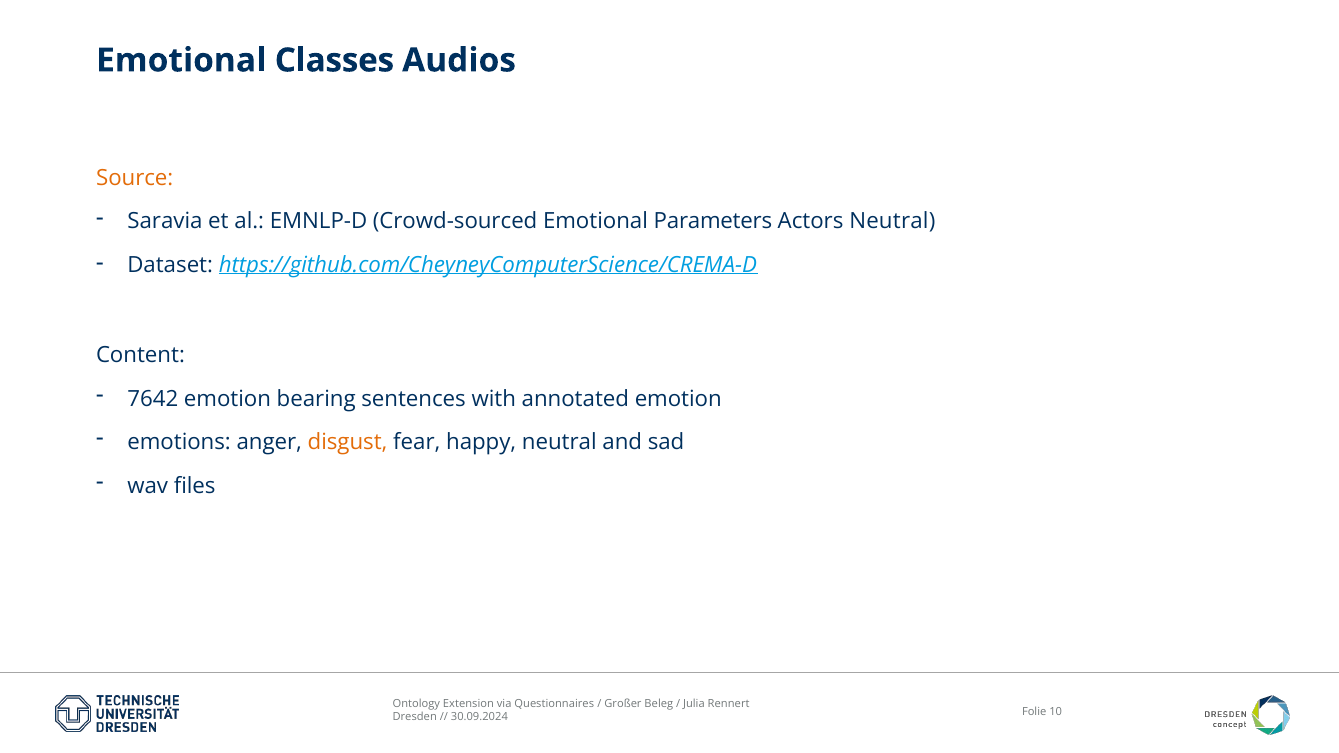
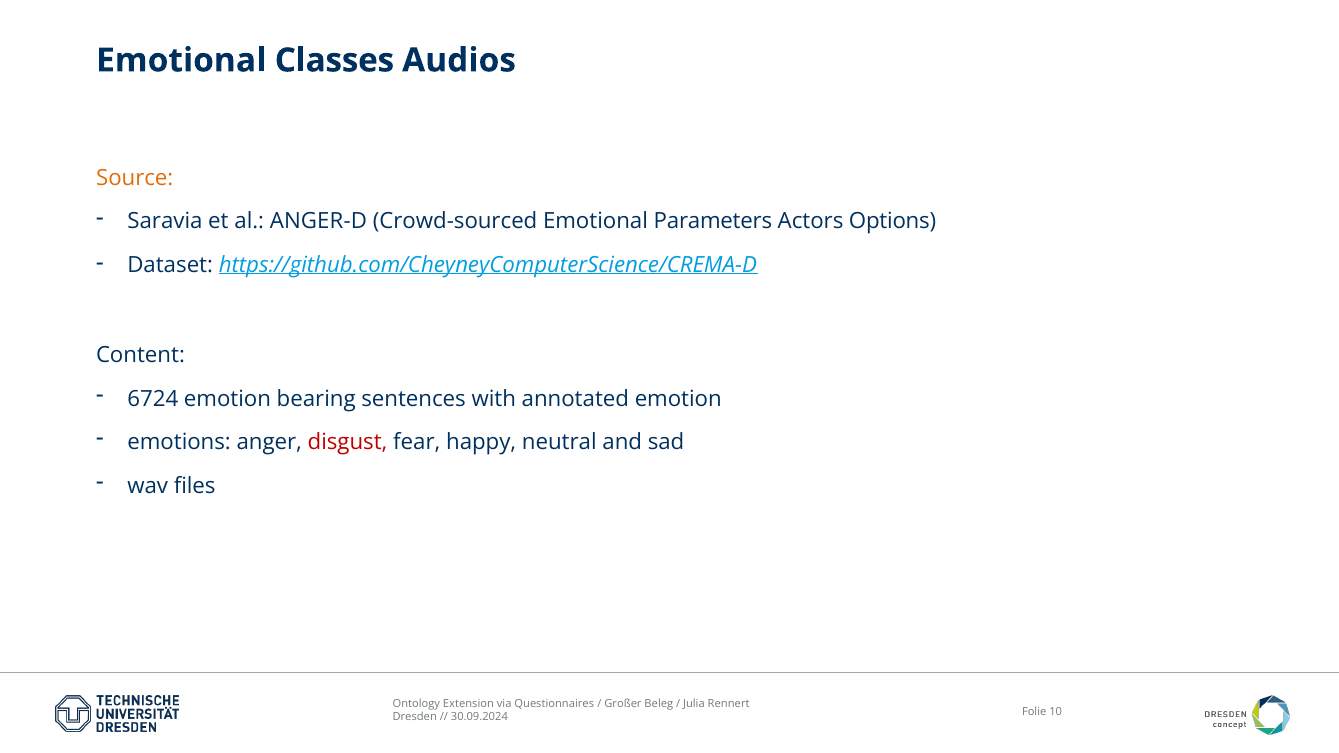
EMNLP-D: EMNLP-D -> ANGER-D (318, 221)
Actors Neutral: Neutral -> Options (893, 221)
7642: 7642 -> 6724 (153, 399)
disgust colour: orange -> red (348, 442)
